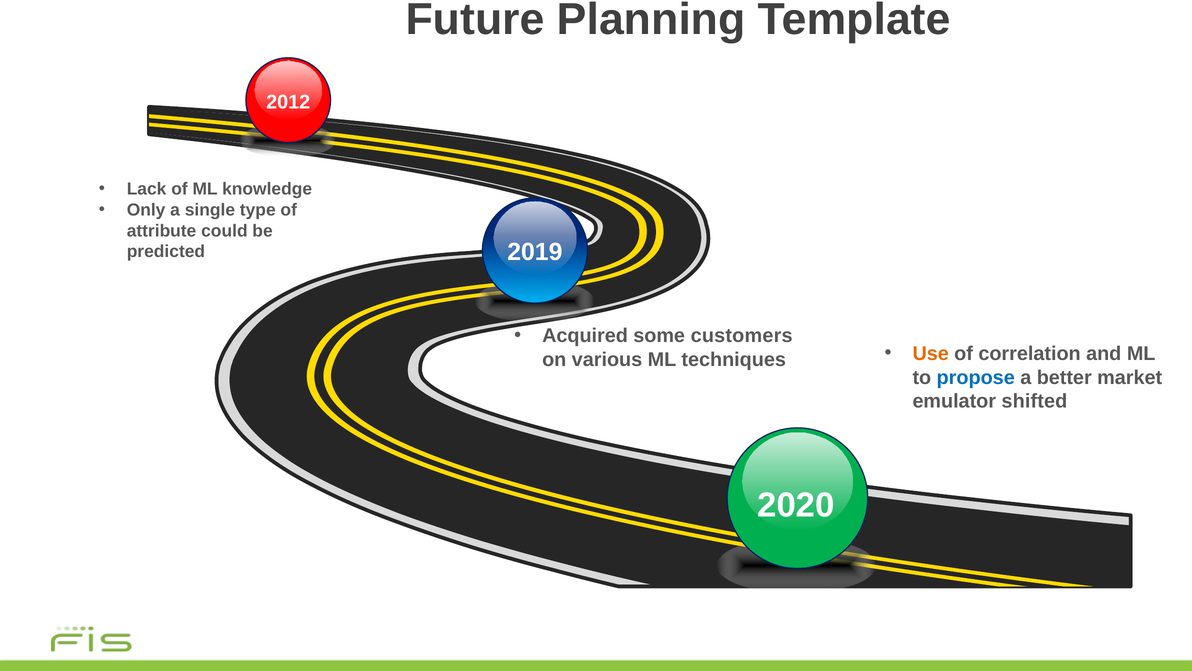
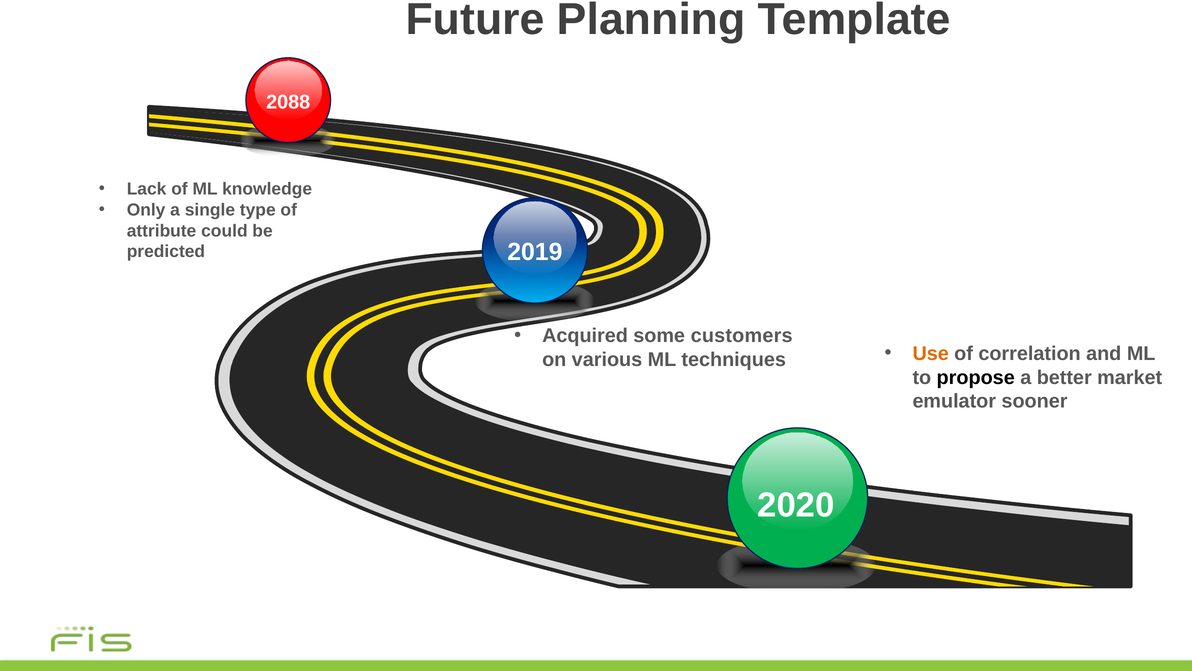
2012: 2012 -> 2088 (288, 102)
propose colour: blue -> black (976, 377)
shifted: shifted -> sooner (1034, 401)
